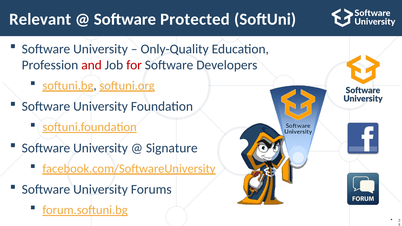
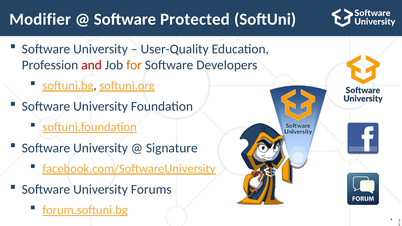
Relevant: Relevant -> Modifier (40, 19)
Only-Quality: Only-Quality -> User-Quality (175, 49)
for colour: red -> orange (134, 65)
